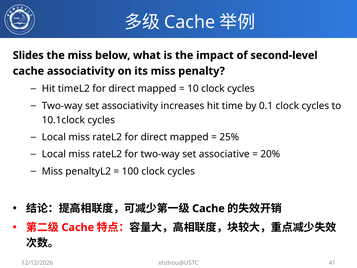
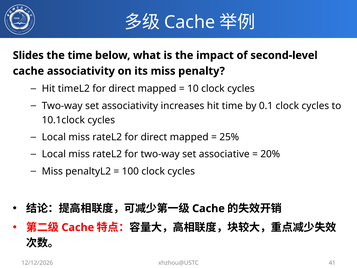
the miss: miss -> time (80, 55)
